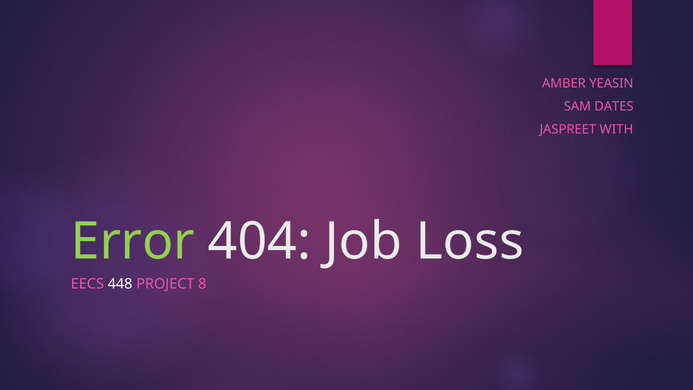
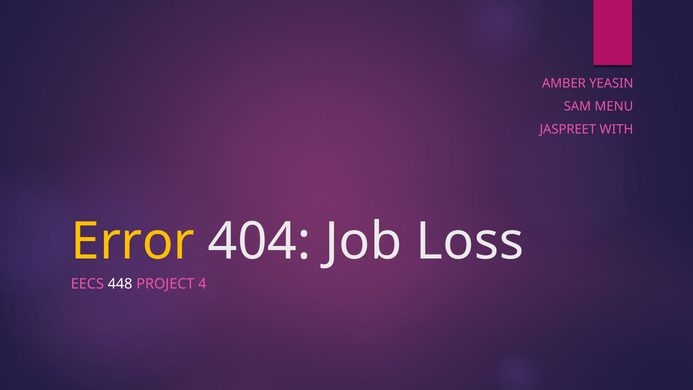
DATES: DATES -> MENU (614, 106)
Error colour: light green -> yellow (133, 241)
8: 8 -> 4 (202, 284)
